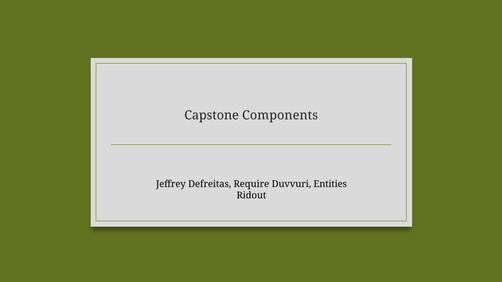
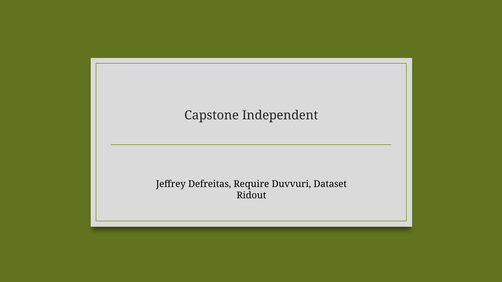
Components: Components -> Independent (280, 116)
Entities: Entities -> Dataset (330, 184)
